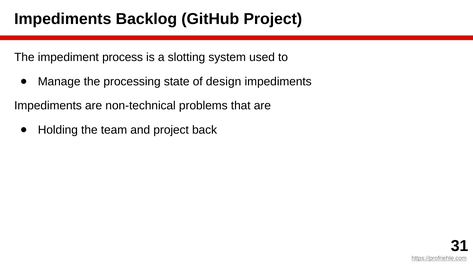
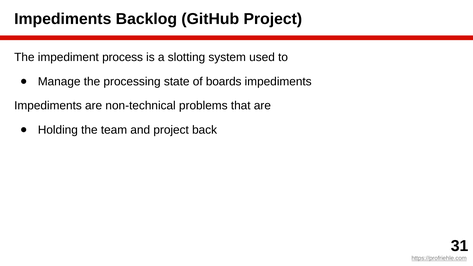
design: design -> boards (224, 82)
